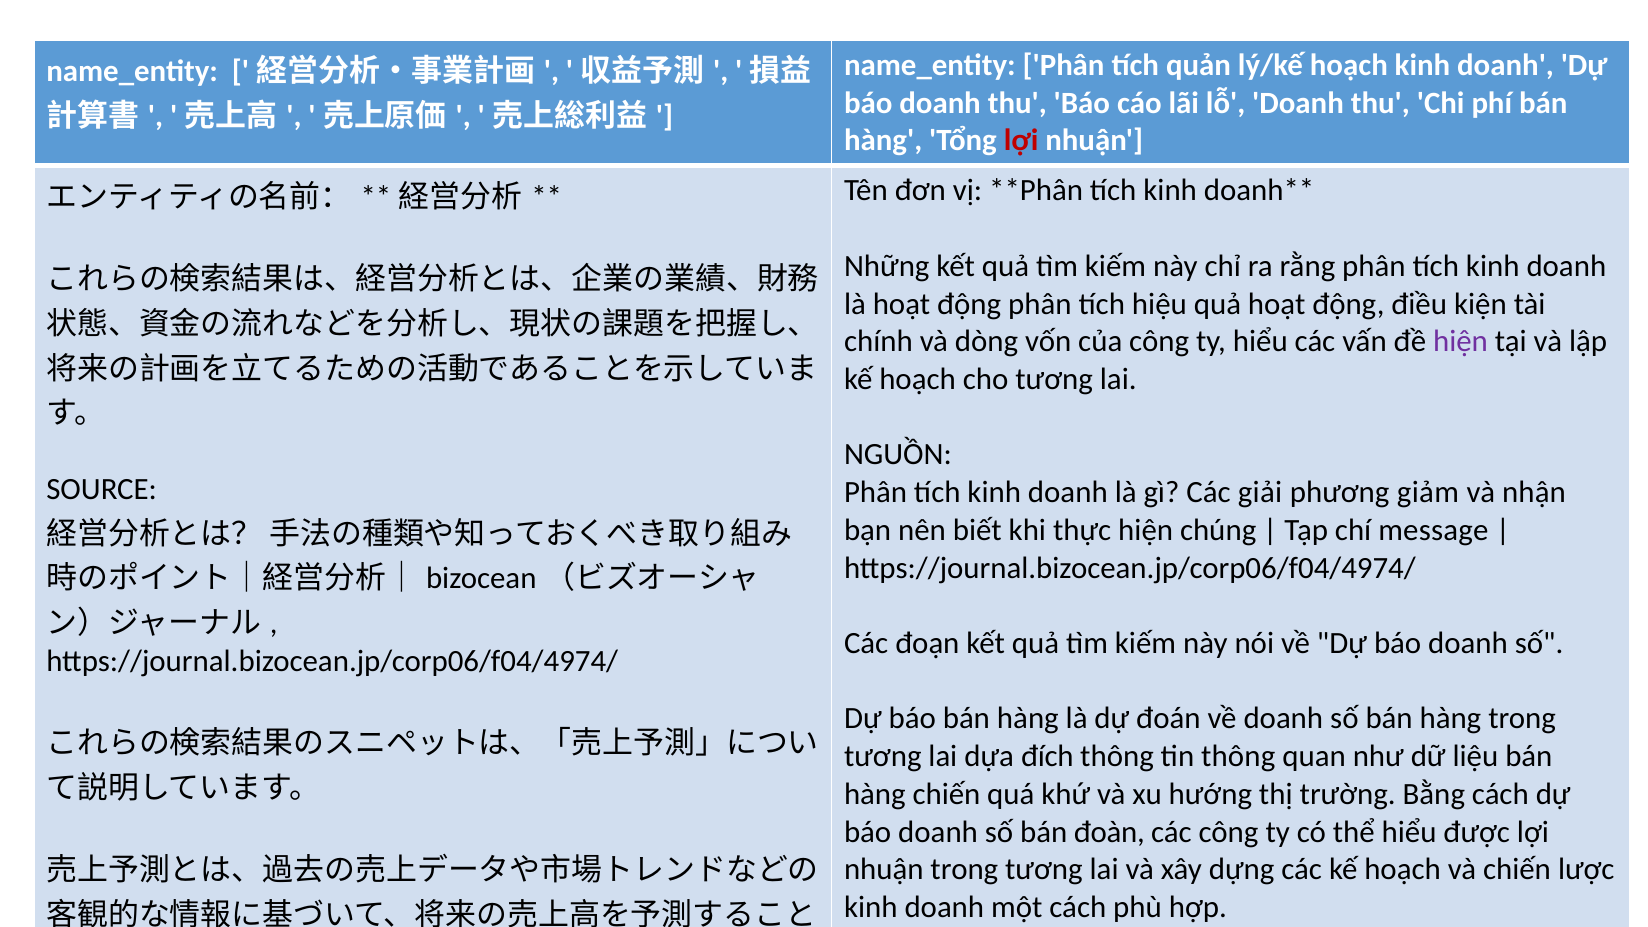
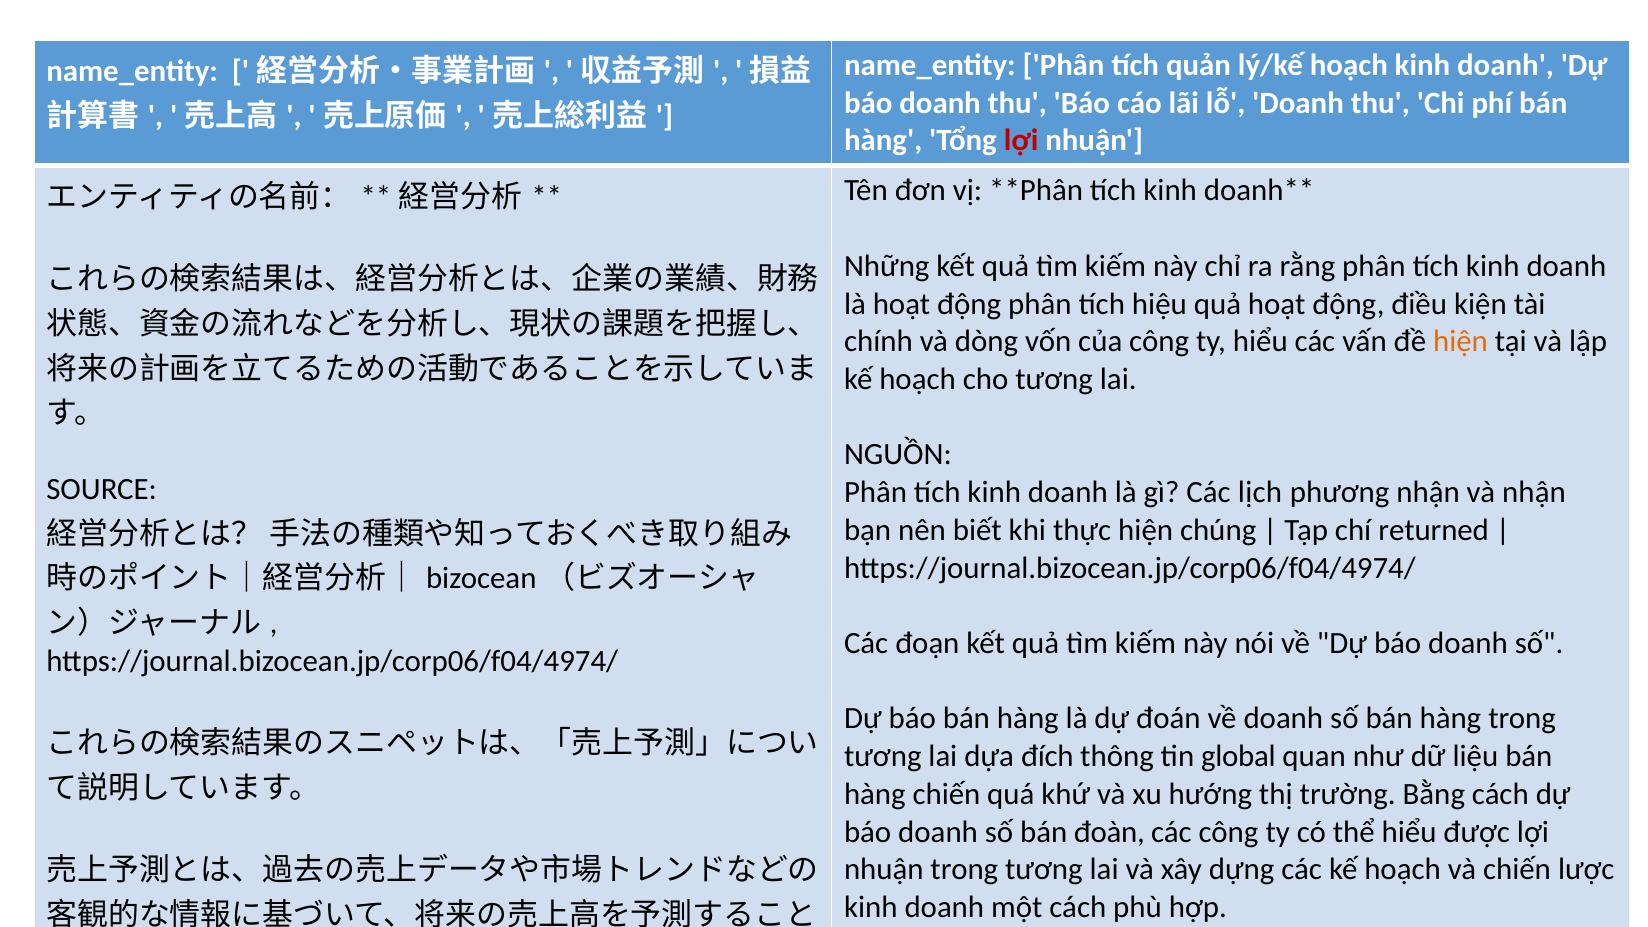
hiện colour: purple -> orange (1461, 342)
giải: giải -> lịch (1260, 492)
phương giảm: giảm -> nhận (1428, 492)
message: message -> returned (1434, 530)
tin thông: thông -> global (1238, 756)
